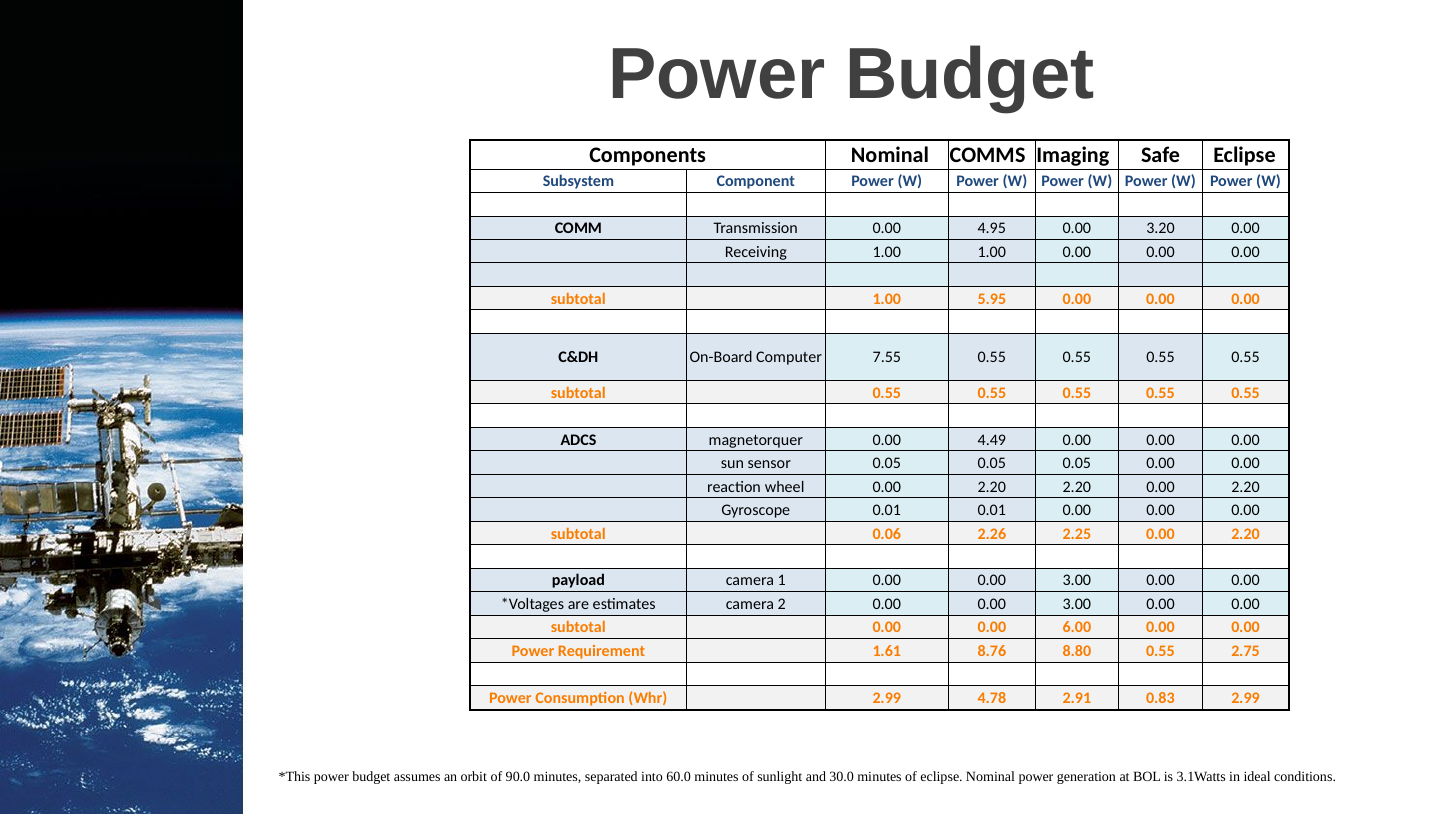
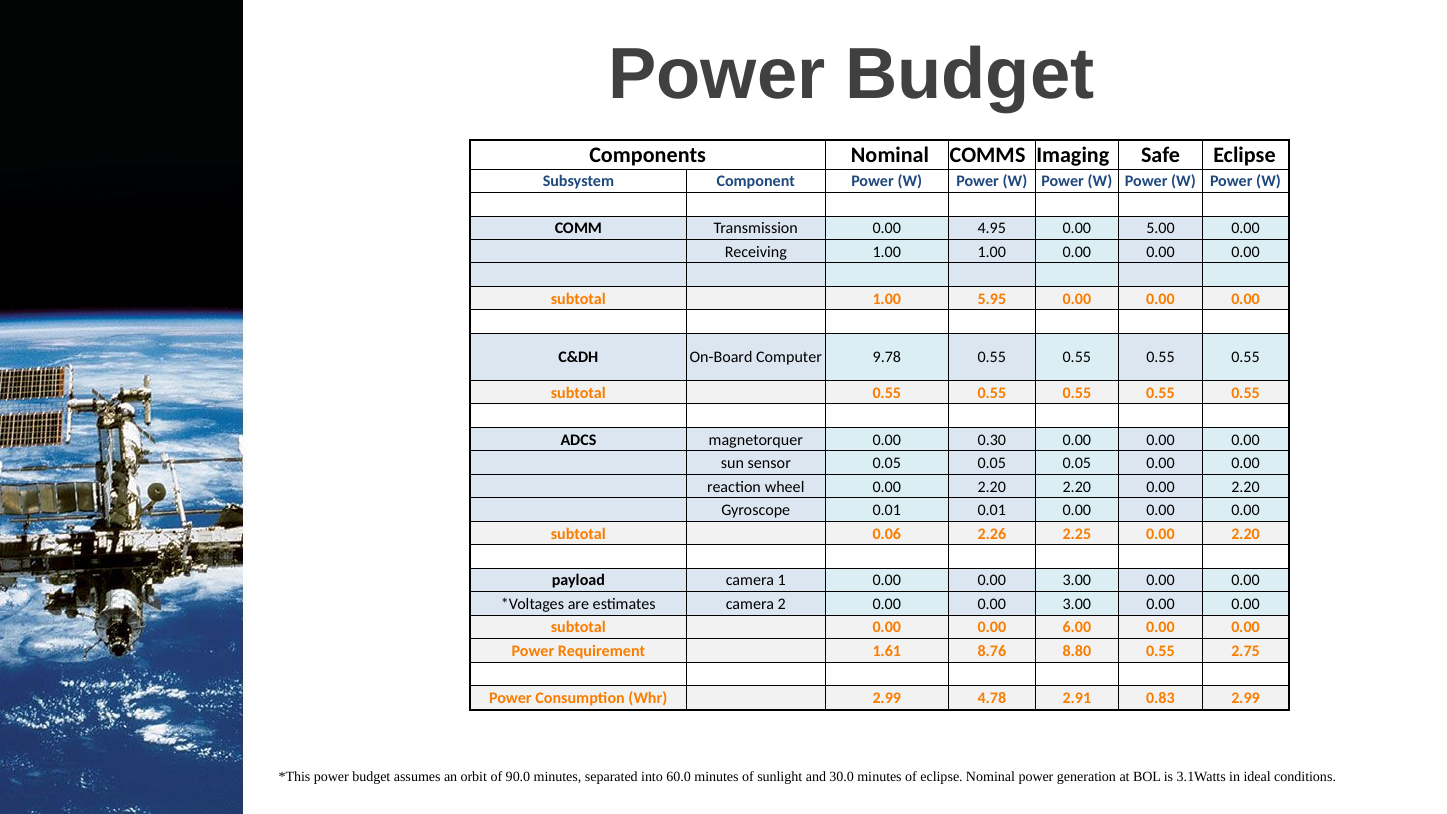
3.20: 3.20 -> 5.00 (1161, 228)
7.55: 7.55 -> 9.78 (887, 358)
4.49: 4.49 -> 0.30 (992, 440)
